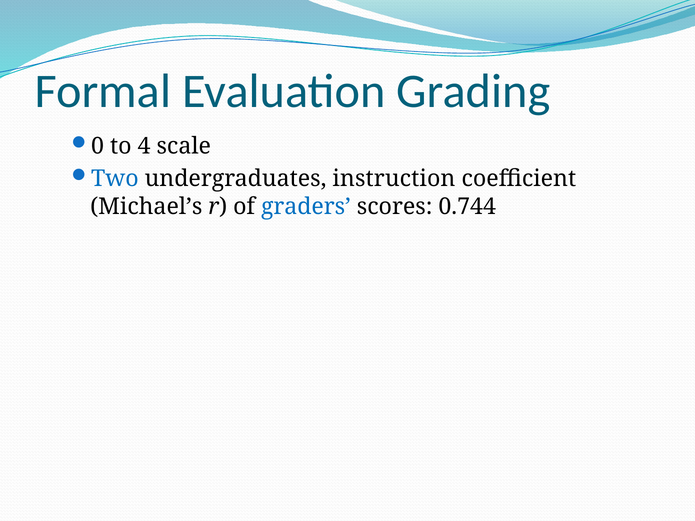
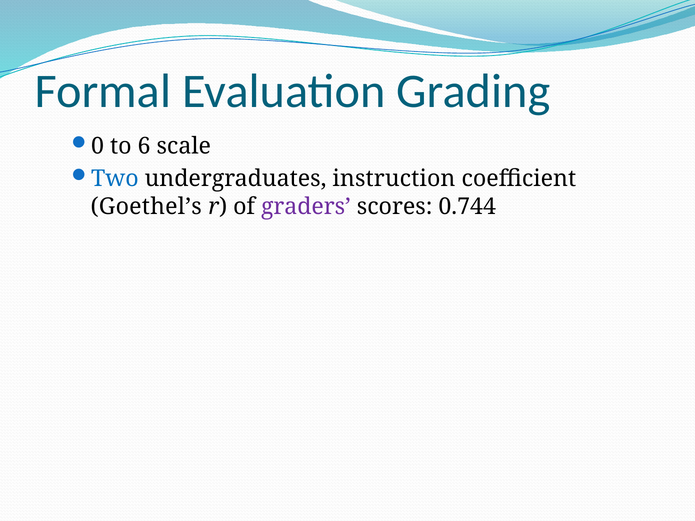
4: 4 -> 6 (144, 146)
Michael’s: Michael’s -> Goethel’s (146, 207)
graders colour: blue -> purple (306, 207)
